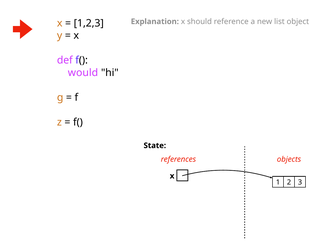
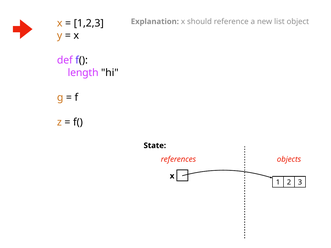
would: would -> length (83, 73)
